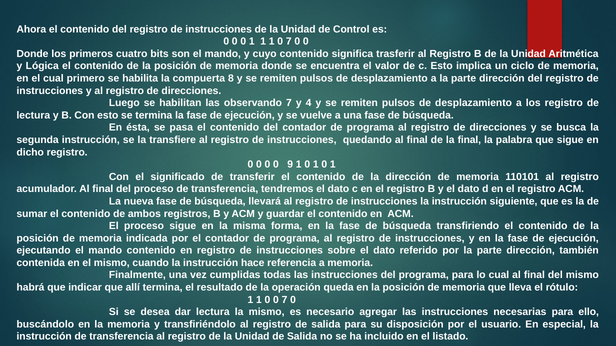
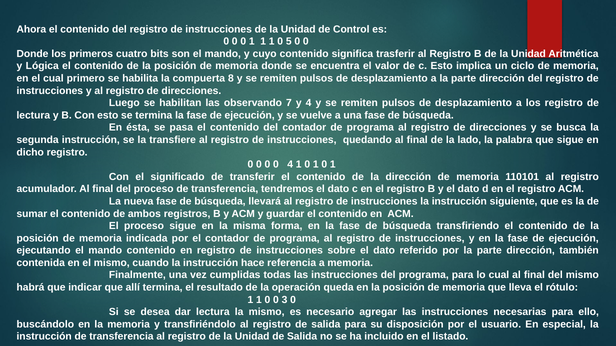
1 0 7: 7 -> 5 (289, 42)
la final: final -> lado (469, 140)
0 9: 9 -> 4 (290, 165)
0 0 7: 7 -> 3 (284, 300)
